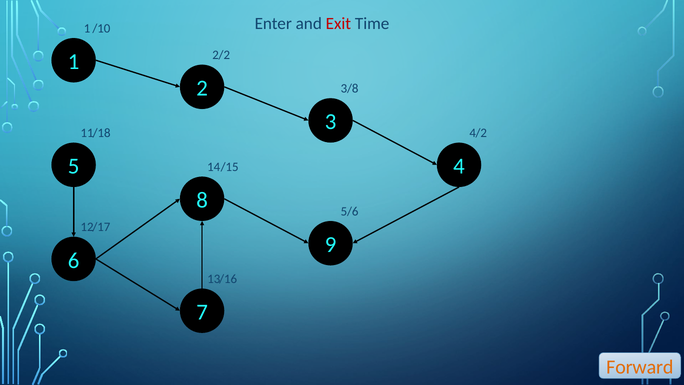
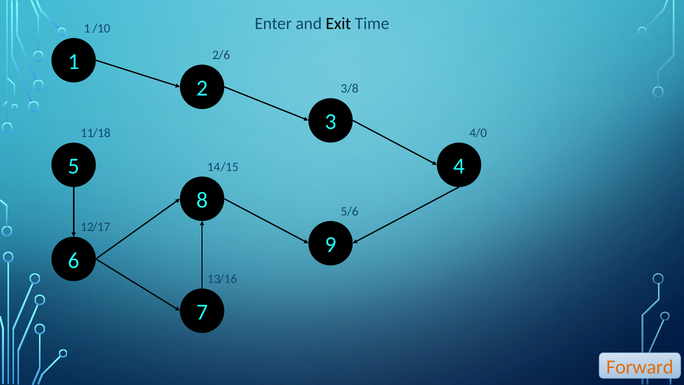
Exit colour: red -> black (338, 24)
/2: /2 -> /6 (224, 55)
/2: /2 -> /0 (481, 133)
